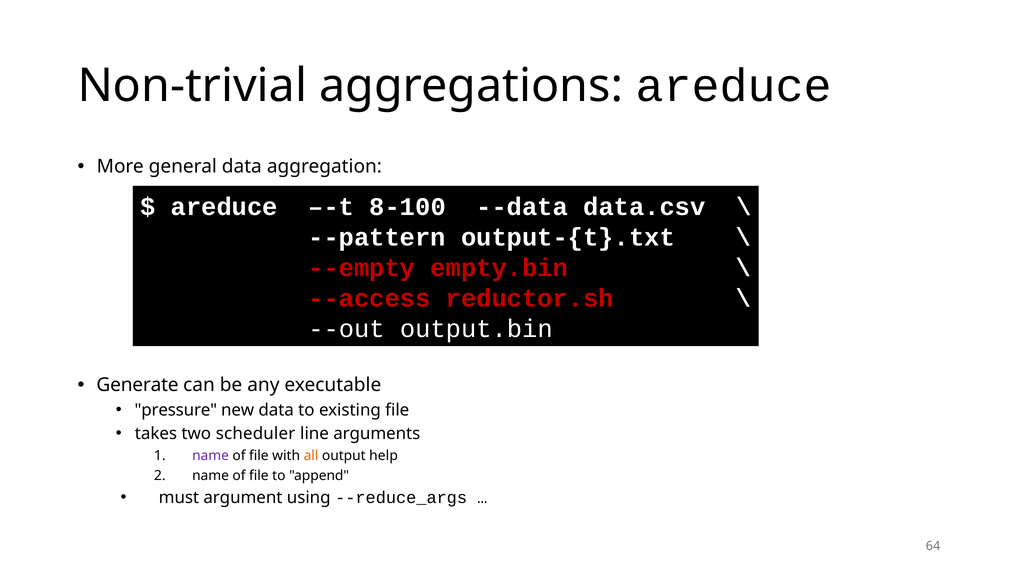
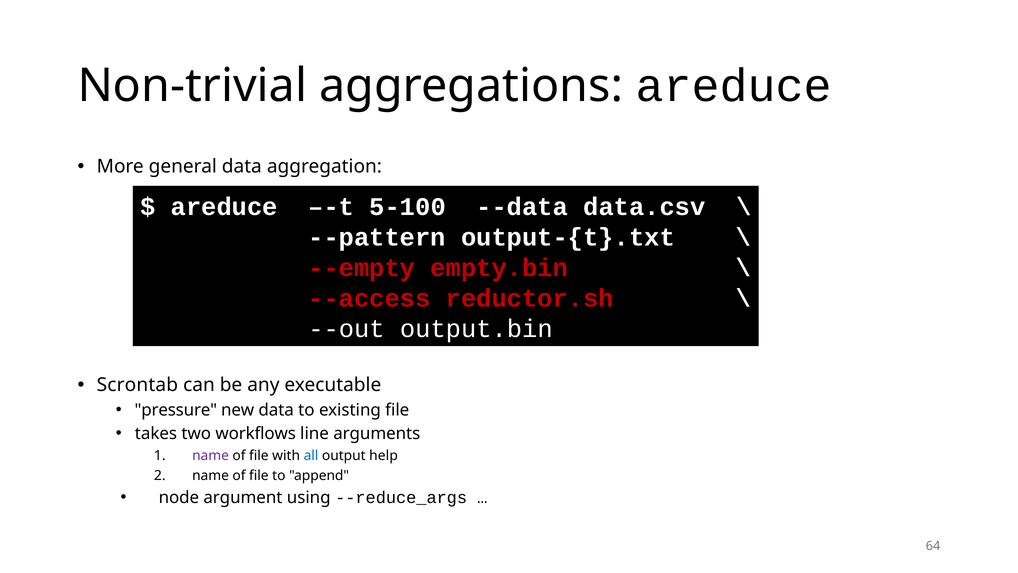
8-100: 8-100 -> 5-100 (408, 207)
Generate: Generate -> Scrontab (137, 385)
scheduler: scheduler -> workflows (256, 433)
all colour: orange -> blue (311, 455)
must: must -> node (179, 497)
